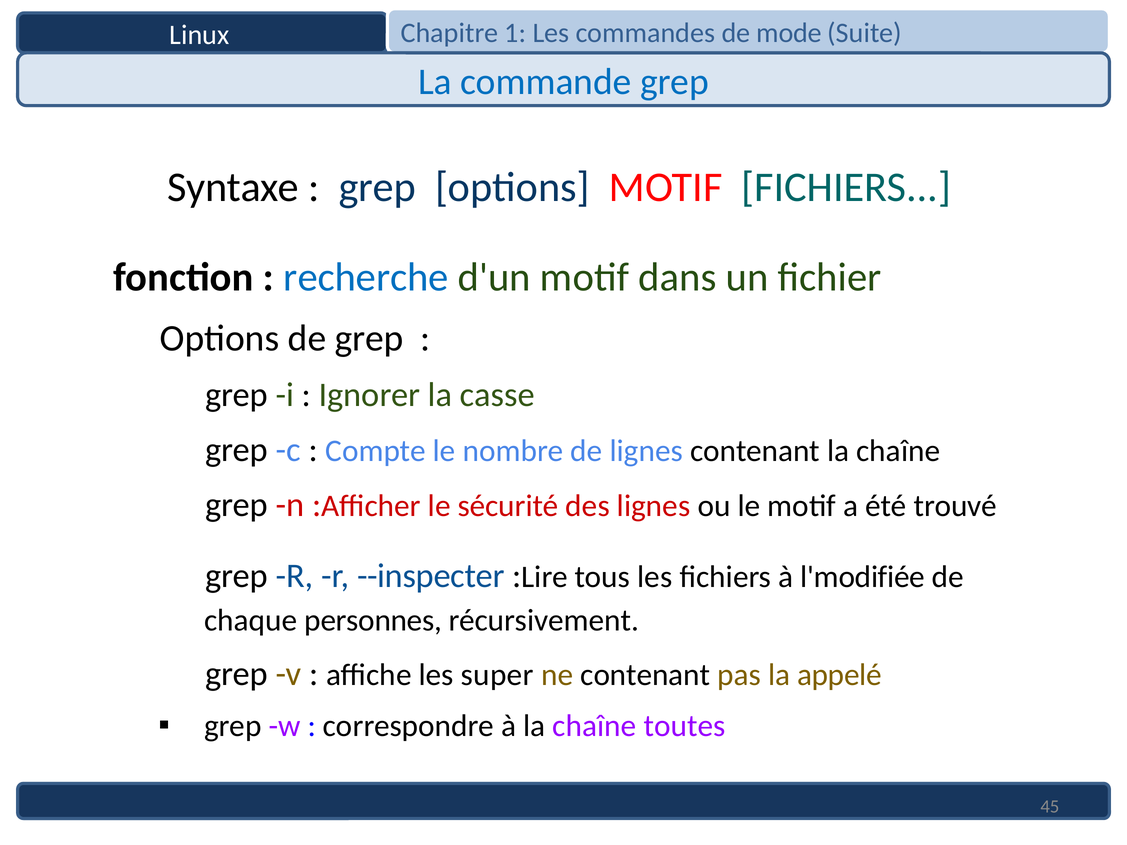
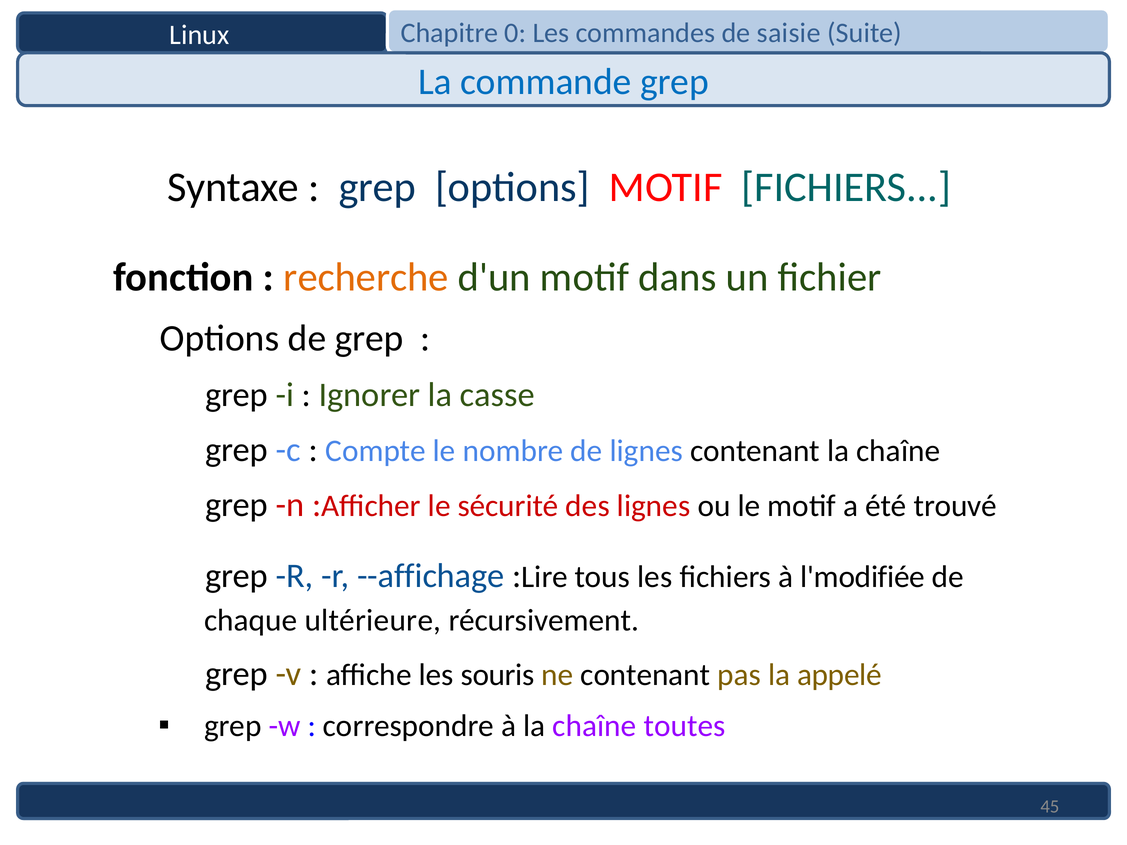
1: 1 -> 0 (515, 33)
mode: mode -> saisie (789, 33)
recherche colour: blue -> orange (366, 278)
--inspecter: --inspecter -> --affichage (431, 576)
personnes: personnes -> ultérieure (373, 621)
super: super -> souris (498, 675)
